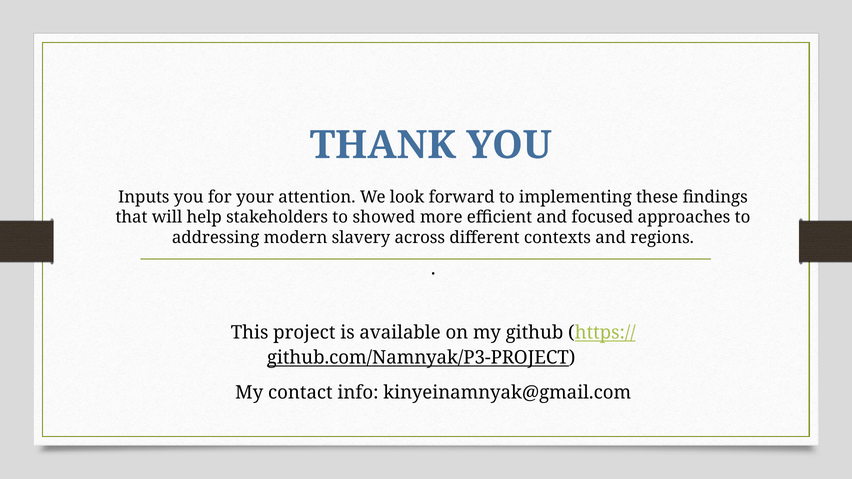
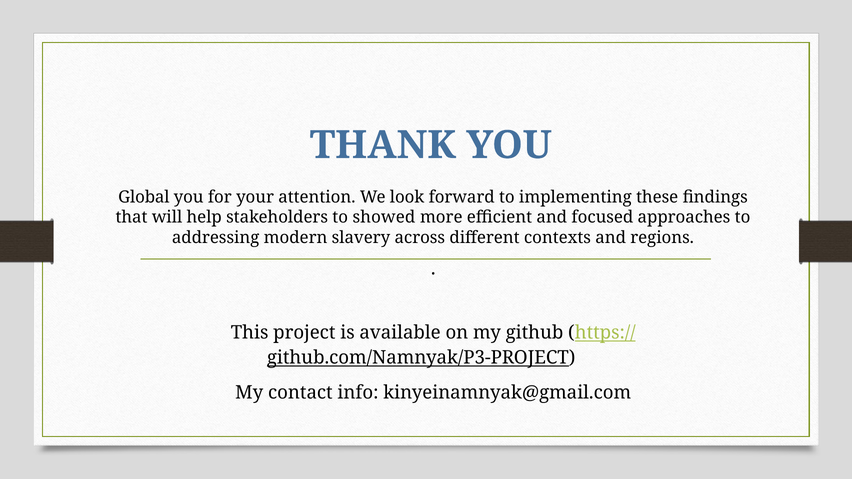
Inputs: Inputs -> Global (144, 197)
